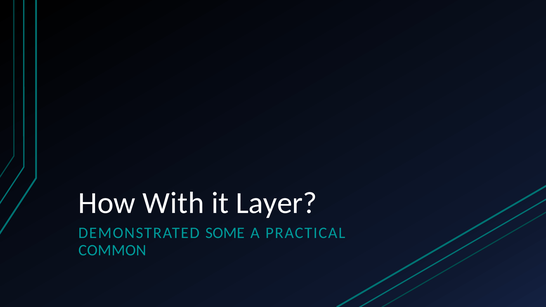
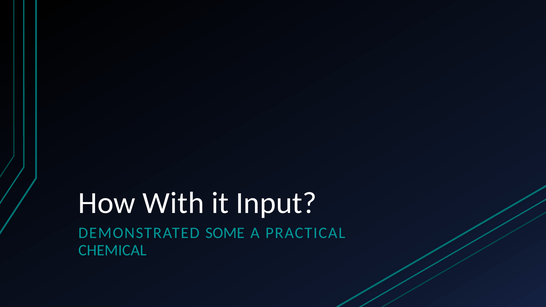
Layer: Layer -> Input (276, 203)
COMMON: COMMON -> CHEMICAL (112, 250)
